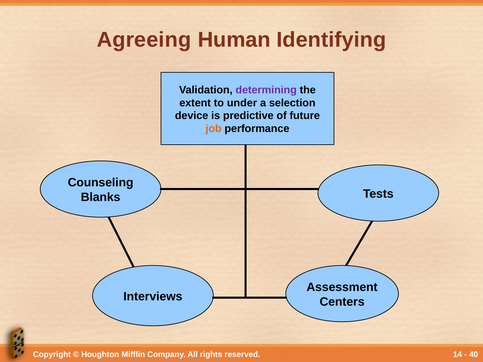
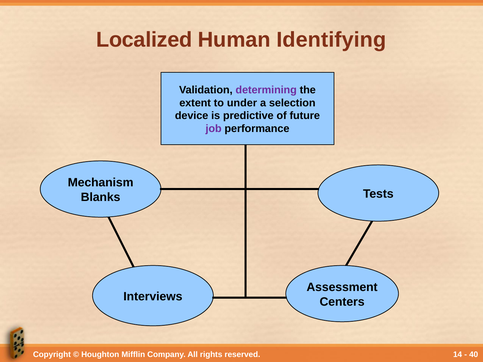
Agreeing: Agreeing -> Localized (144, 40)
job colour: orange -> purple (214, 129)
Counseling: Counseling -> Mechanism (101, 183)
